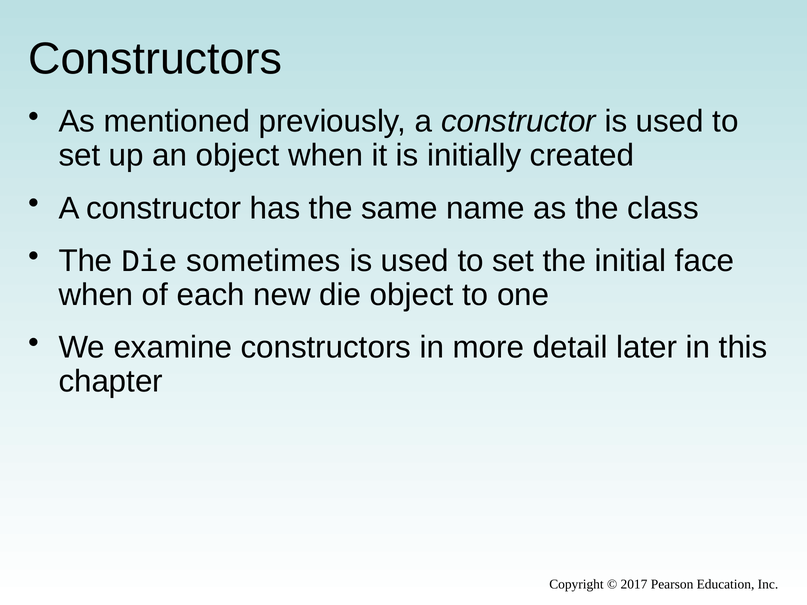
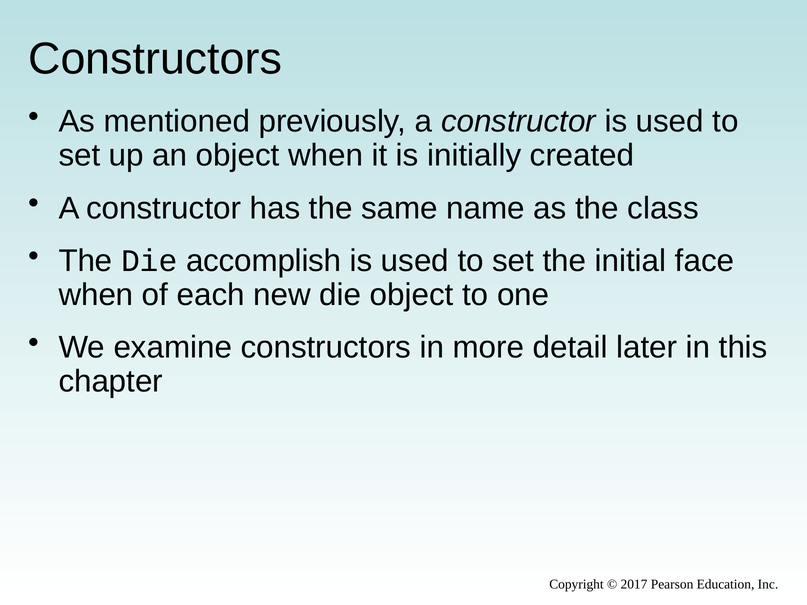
sometimes: sometimes -> accomplish (264, 261)
